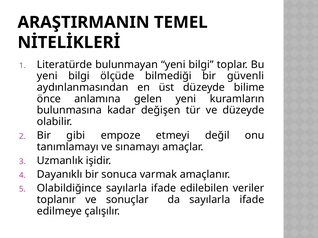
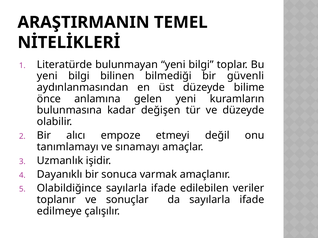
ölçüde: ölçüde -> bilinen (117, 76)
gibi: gibi -> alıcı (76, 136)
